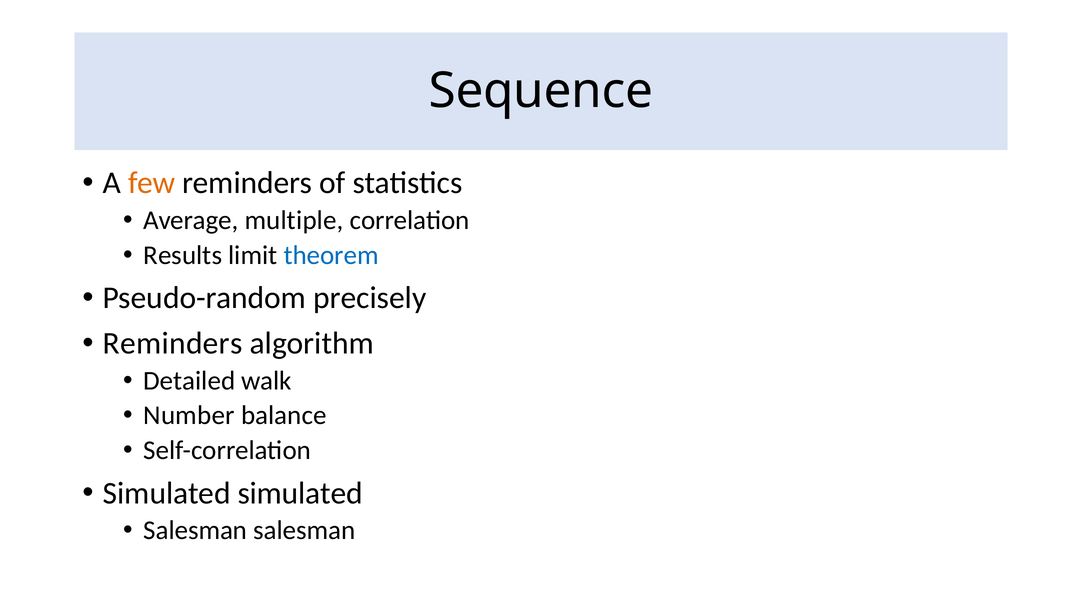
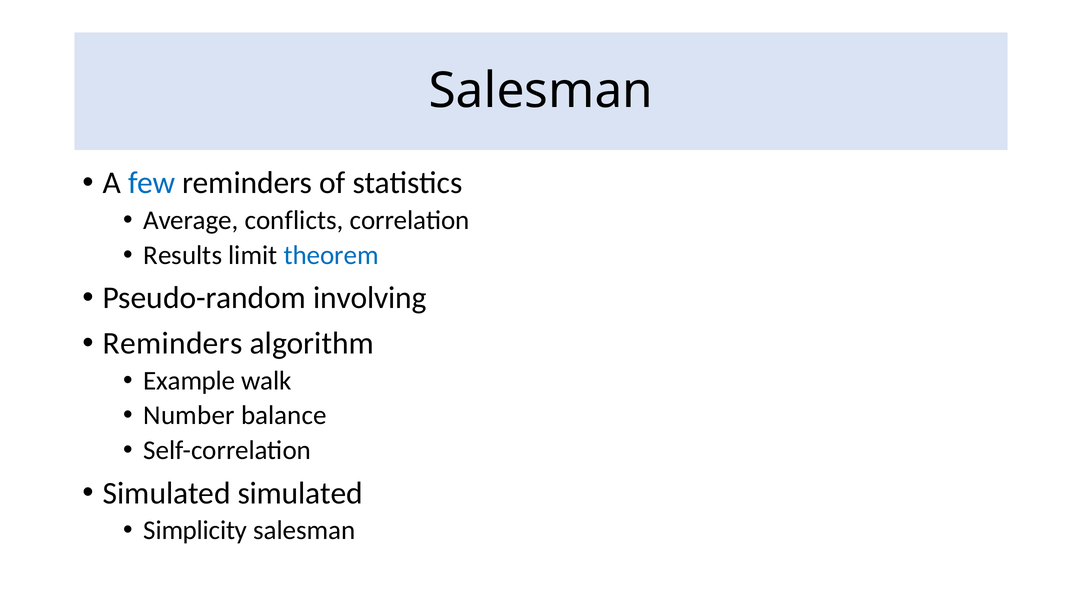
Sequence: Sequence -> Salesman (541, 91)
few colour: orange -> blue (152, 183)
multiple: multiple -> conflicts (294, 220)
precisely: precisely -> involving (370, 298)
Detailed: Detailed -> Example (189, 380)
Salesman: Salesman -> Simplicity (195, 530)
